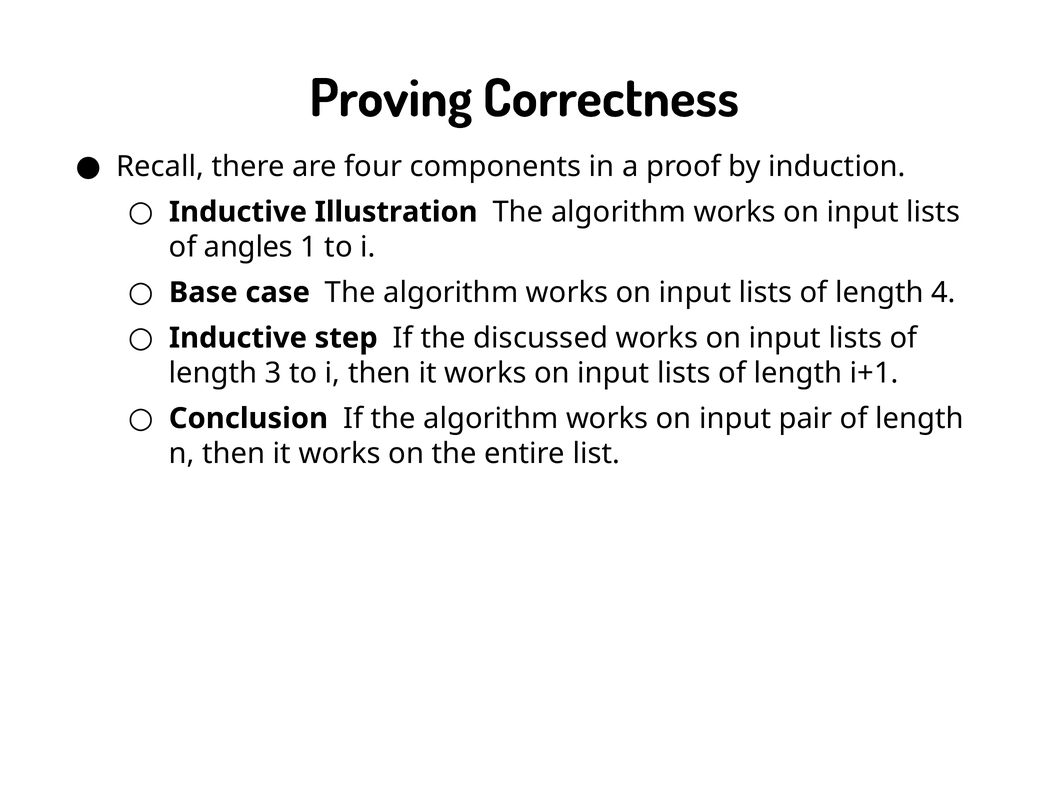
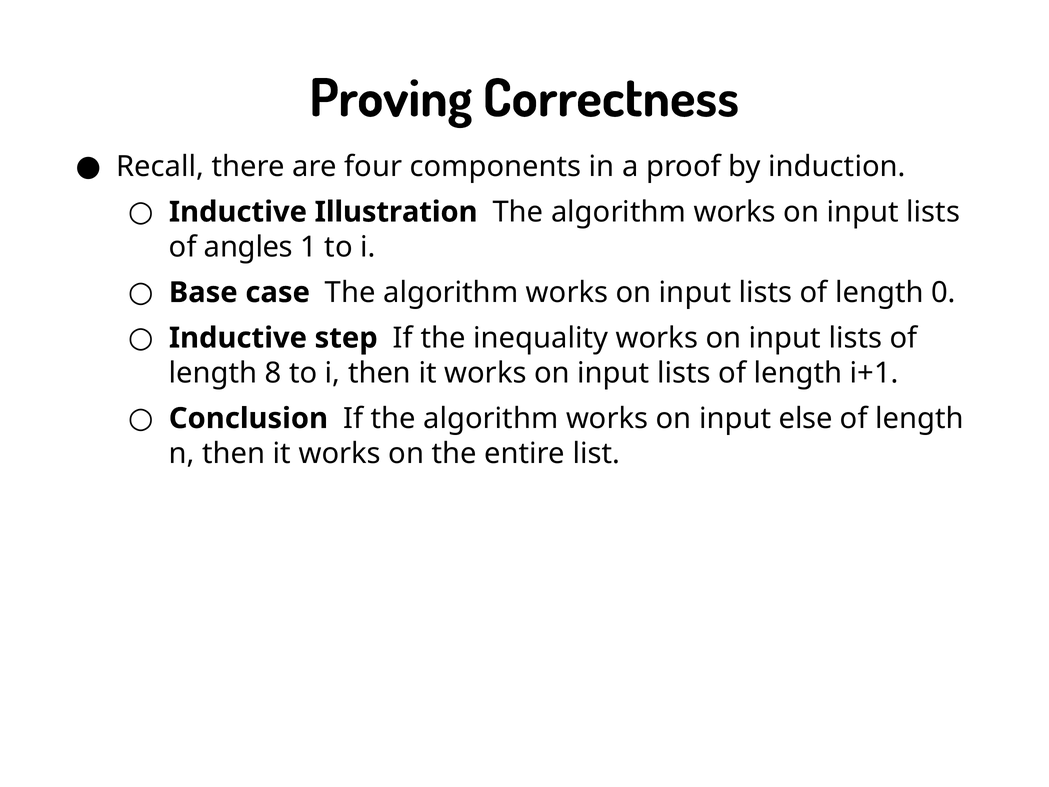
4: 4 -> 0 (944, 292)
discussed: discussed -> inequality (541, 338)
3: 3 -> 8 (273, 373)
pair: pair -> else (806, 418)
